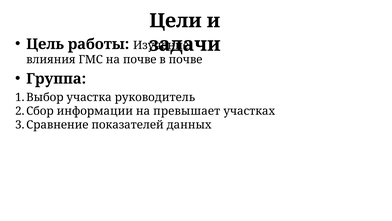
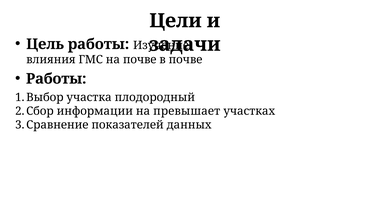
Группа: Группа -> Работы (56, 79)
руководитель: руководитель -> плодородный (155, 97)
